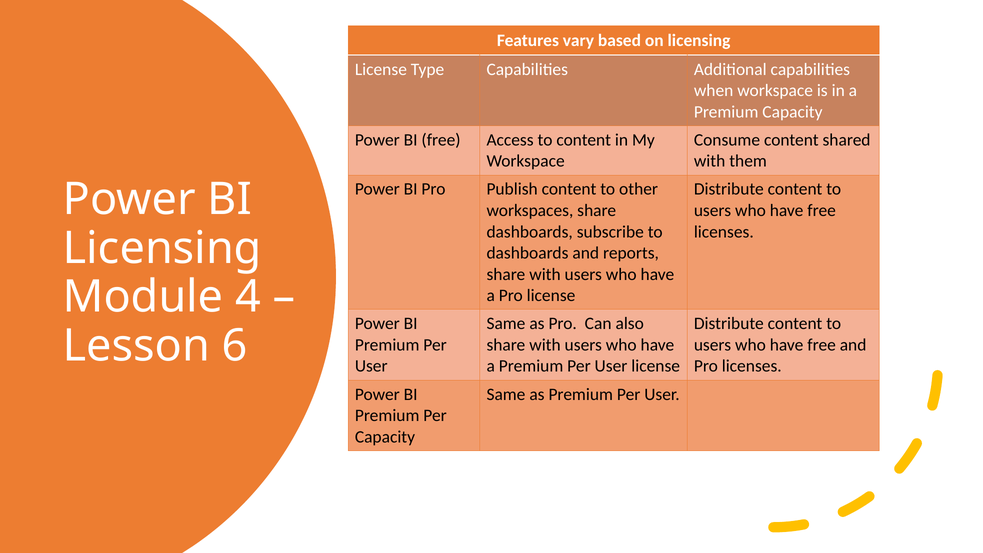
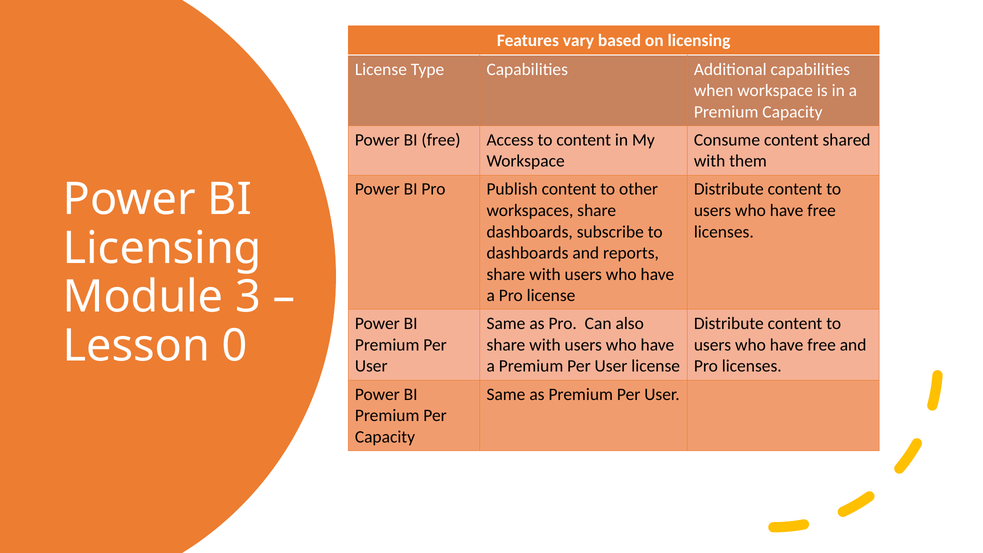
4: 4 -> 3 (248, 297)
6: 6 -> 0 (235, 346)
